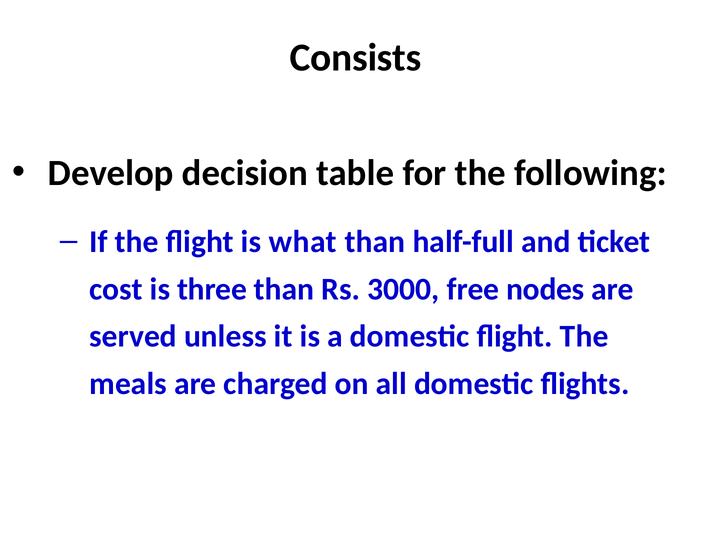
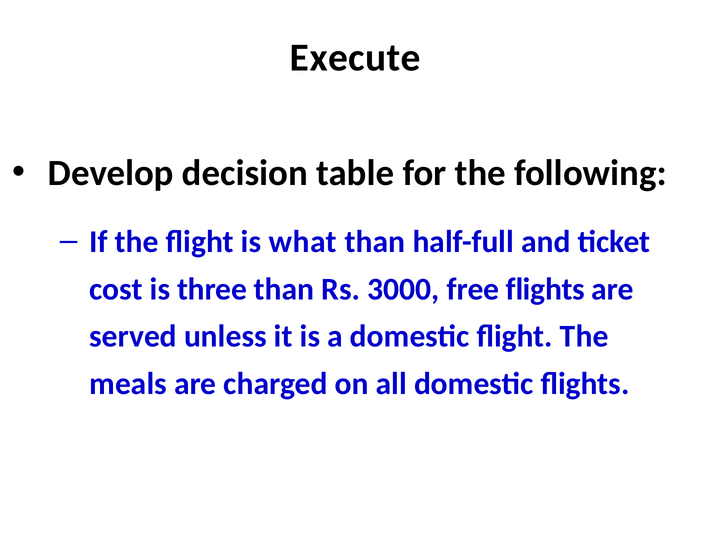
Consists: Consists -> Execute (355, 58)
free nodes: nodes -> flights (545, 289)
